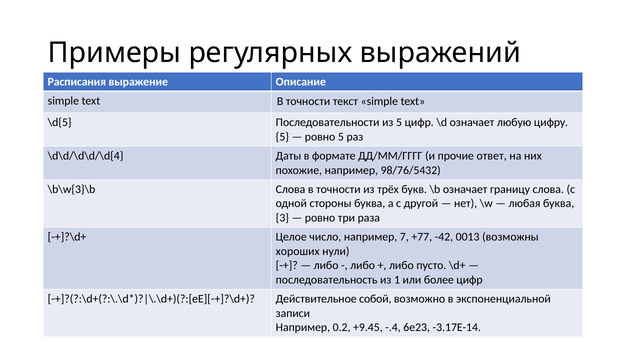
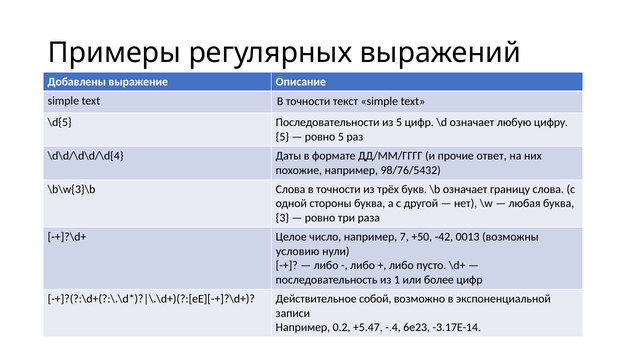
Расписания: Расписания -> Добавлены (77, 82)
+77: +77 -> +50 (422, 237)
хороших: хороших -> условию (298, 251)
+9.45: +9.45 -> +5.47 (368, 328)
